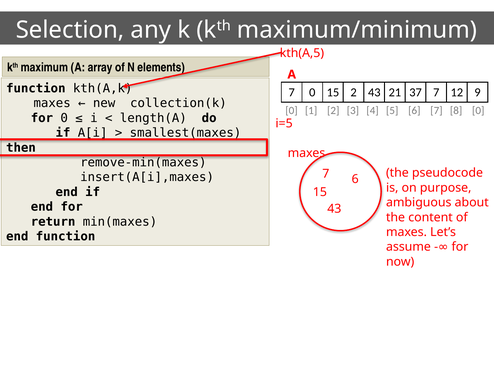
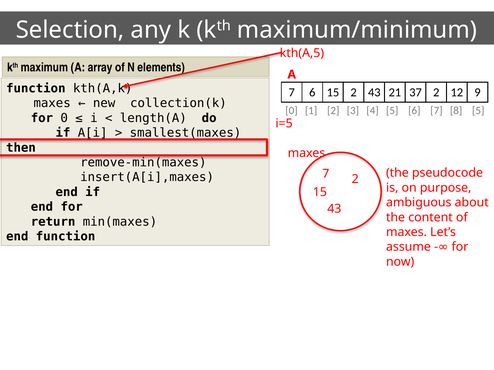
7 0: 0 -> 6 (312, 92)
37 7: 7 -> 2 (436, 92)
8 0: 0 -> 5 (478, 111)
7 6: 6 -> 2 (355, 179)
